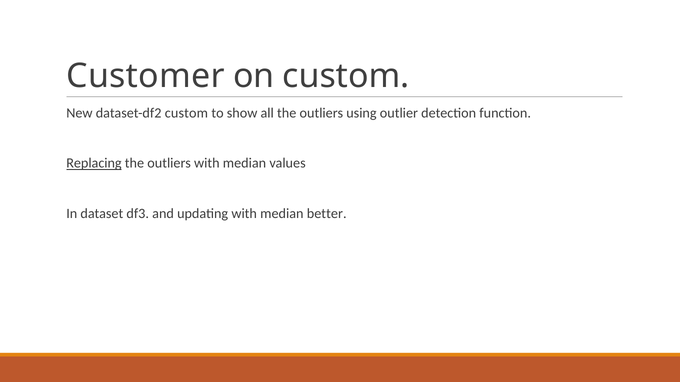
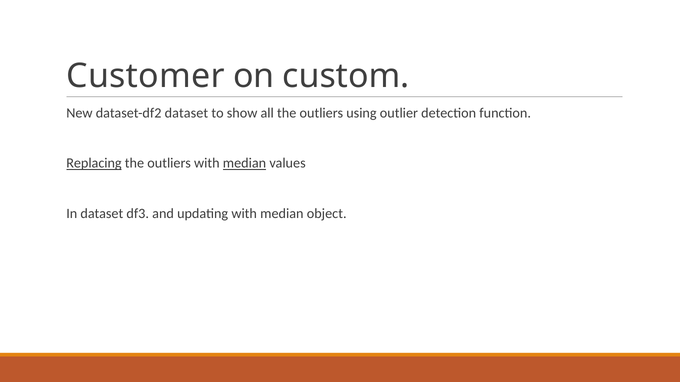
dataset-df2 custom: custom -> dataset (186, 113)
median underline: none -> present (245, 163)
better: better -> object (327, 214)
